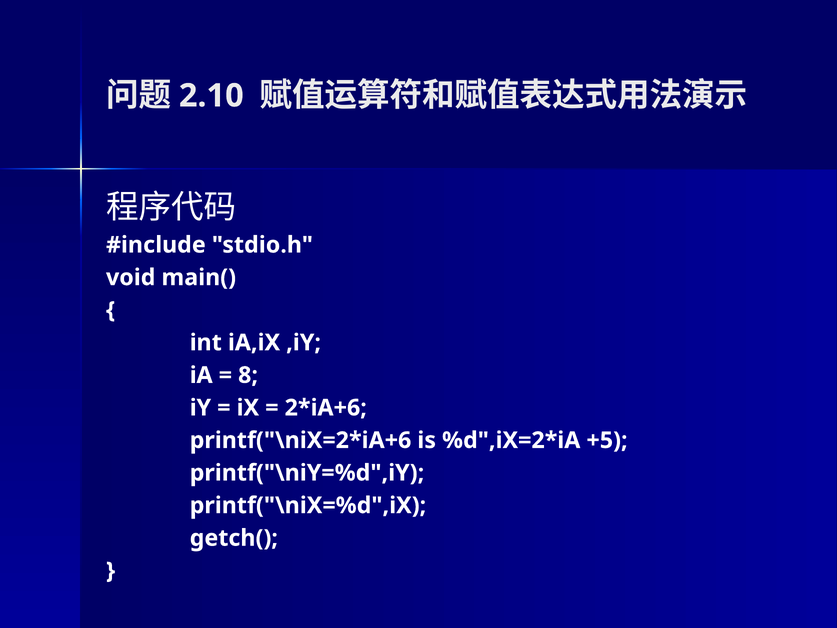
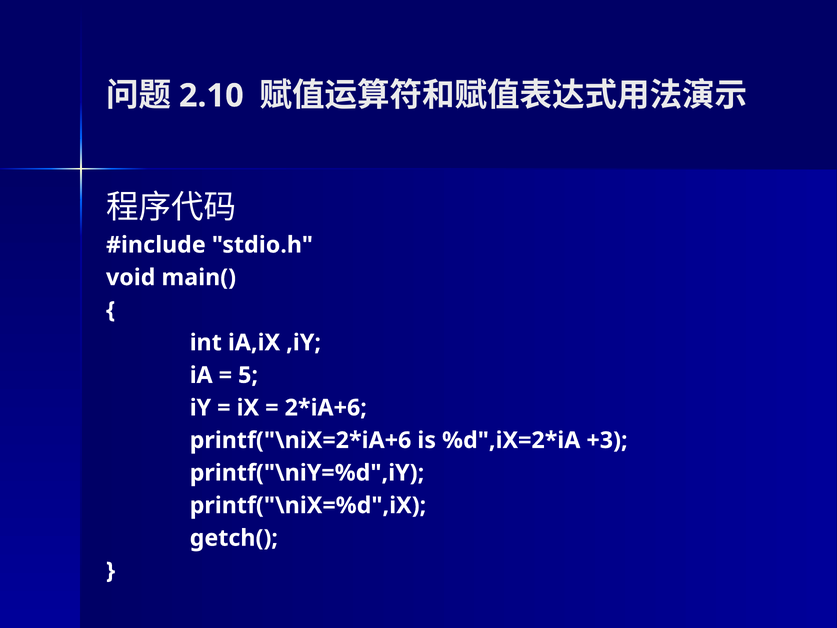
8: 8 -> 5 (248, 375)
+5: +5 -> +3 (607, 440)
